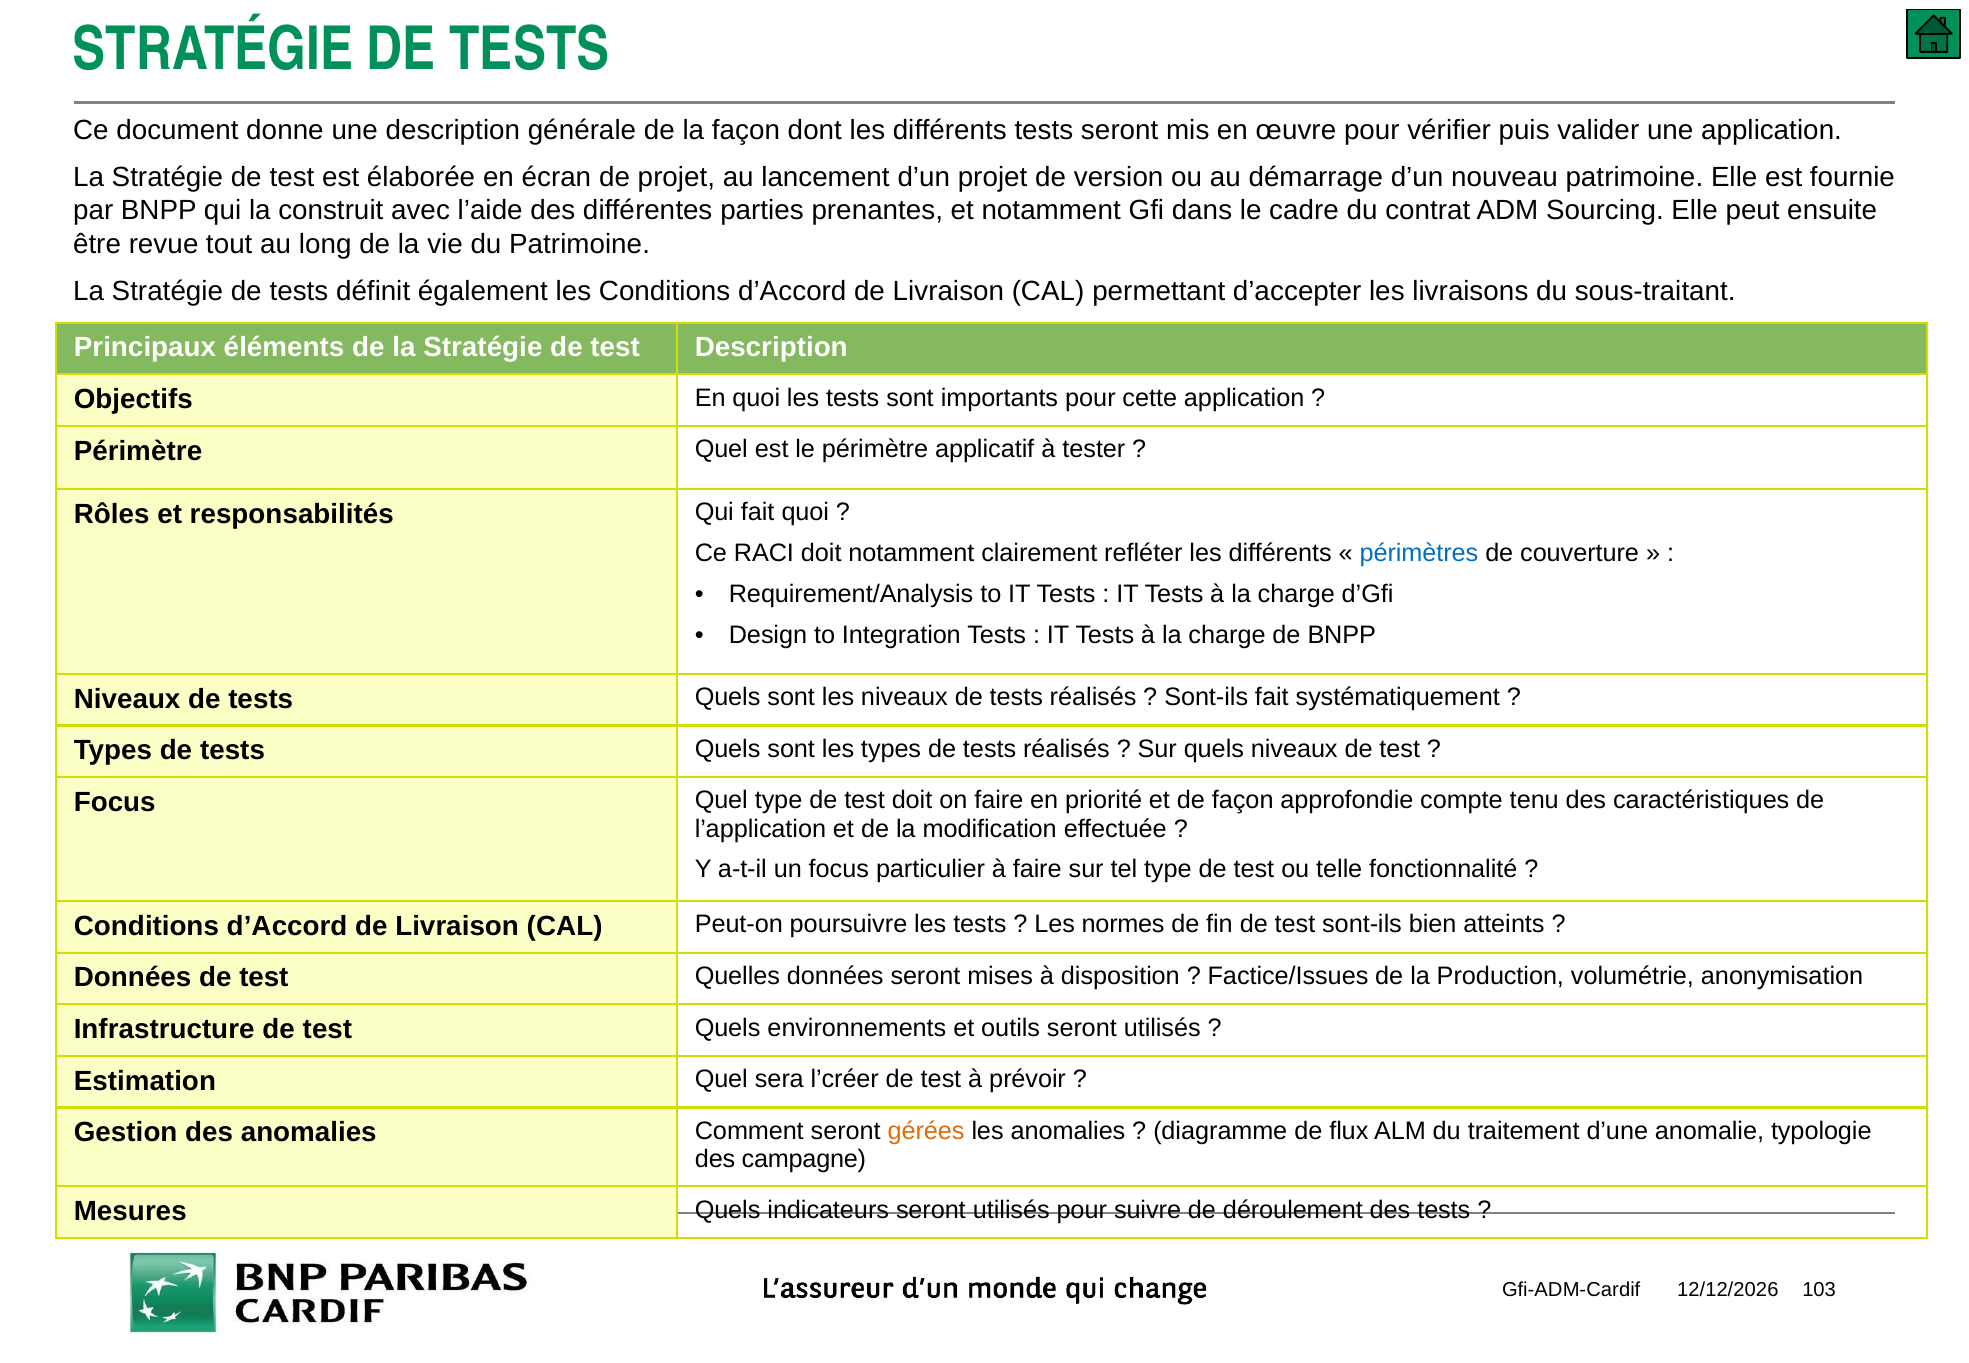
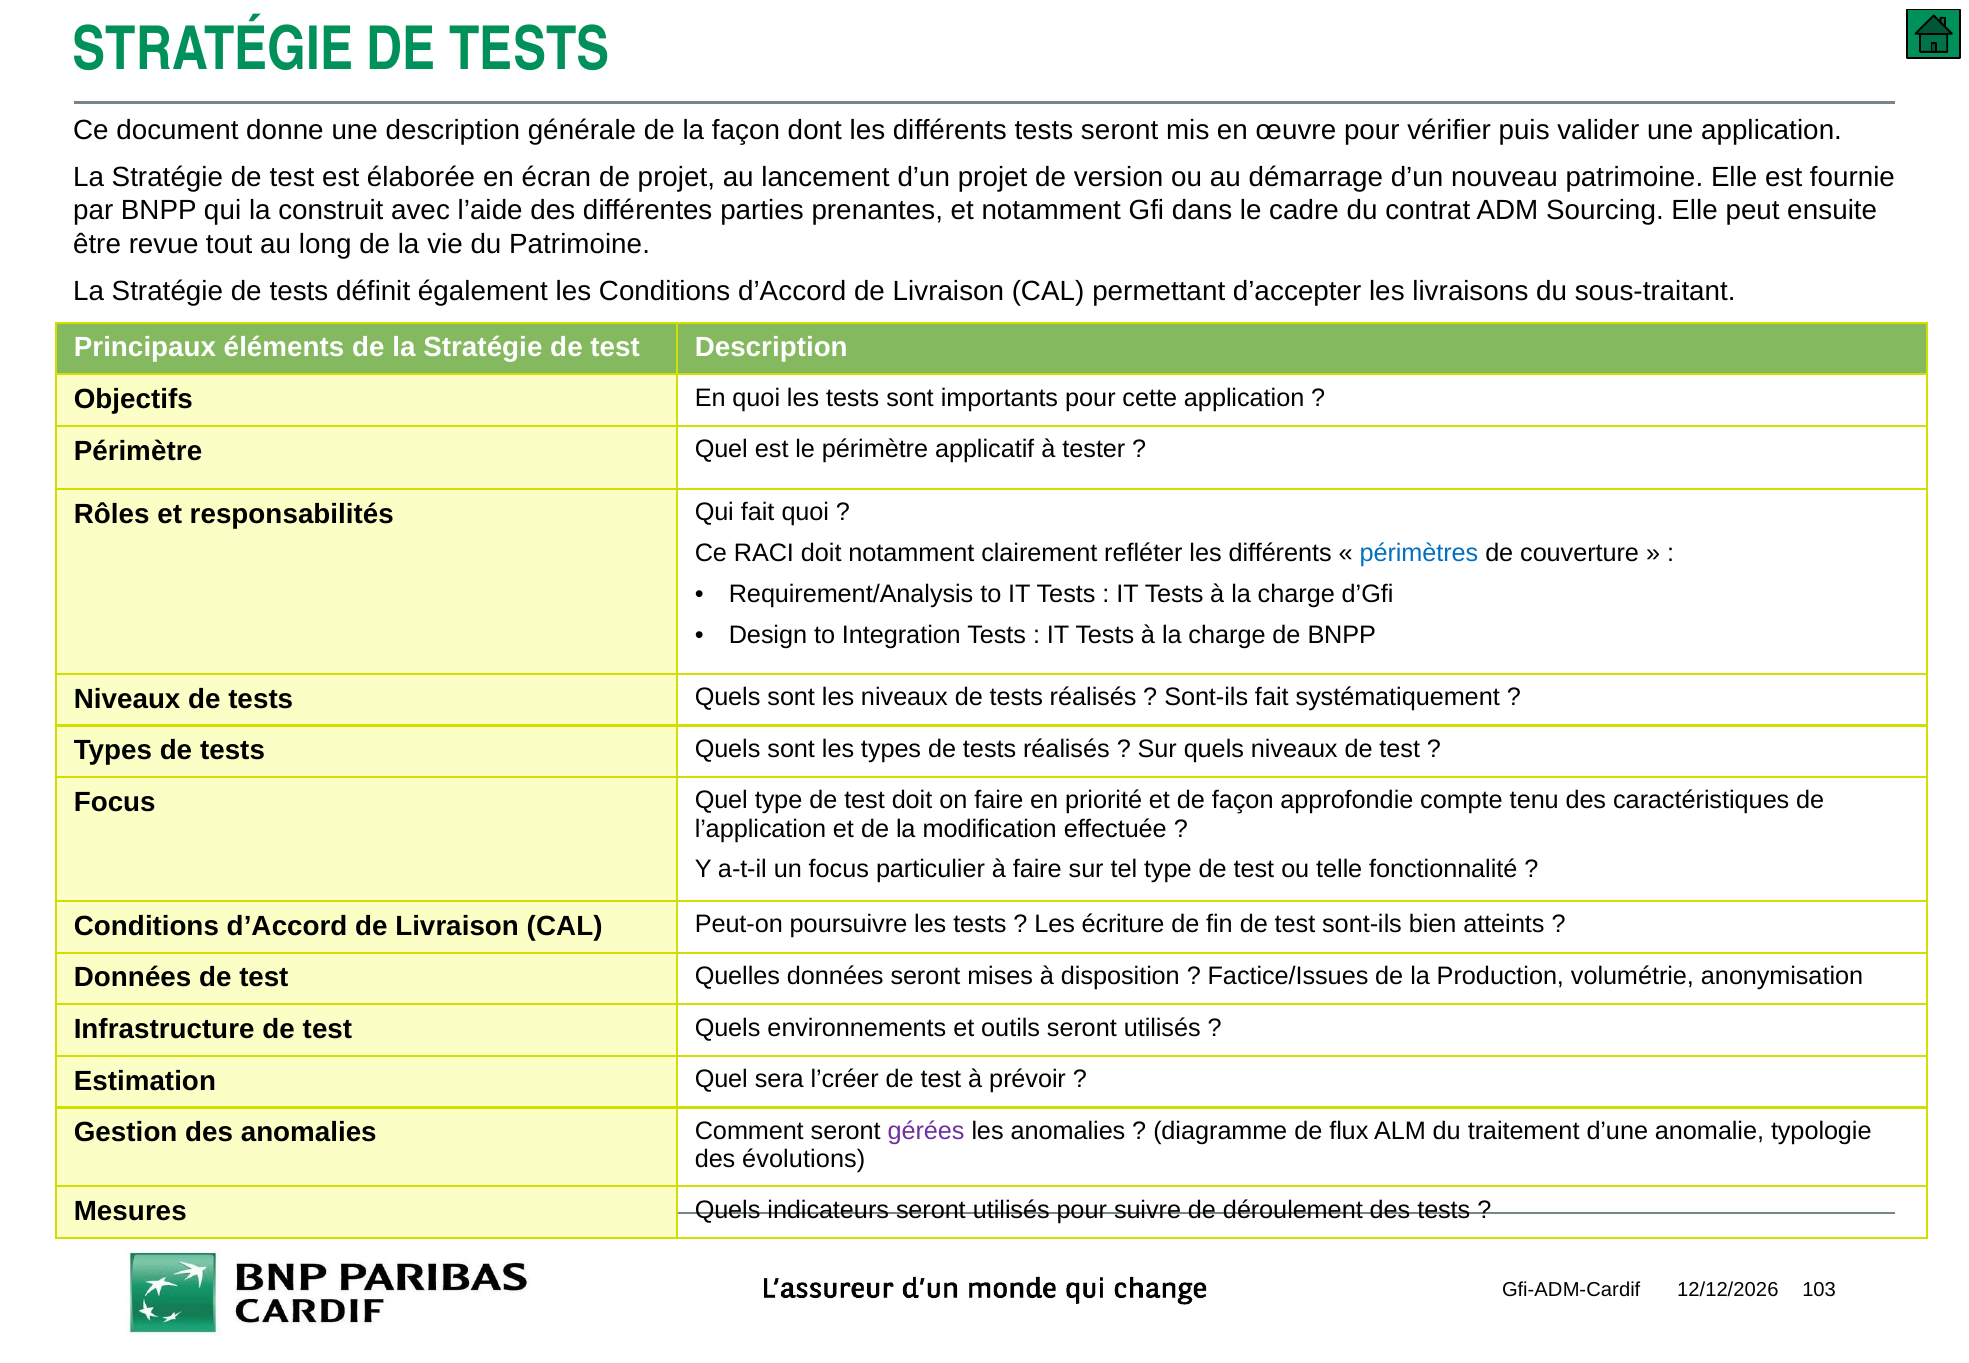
normes: normes -> écriture (1123, 925)
gérées colour: orange -> purple (926, 1131)
campagne: campagne -> évolutions (804, 1159)
